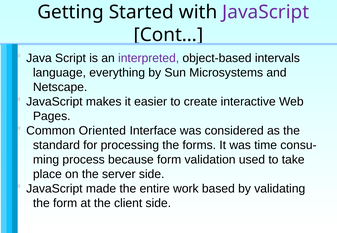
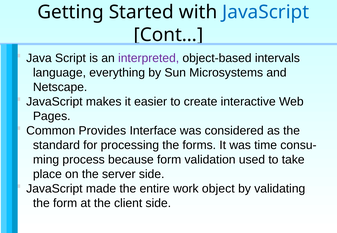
JavaScript colour: purple -> blue (266, 12)
Oriented: Oriented -> Provides (102, 131)
based: based -> object (218, 189)
